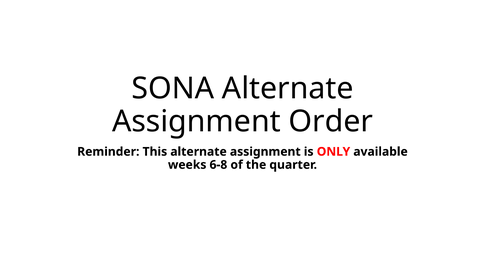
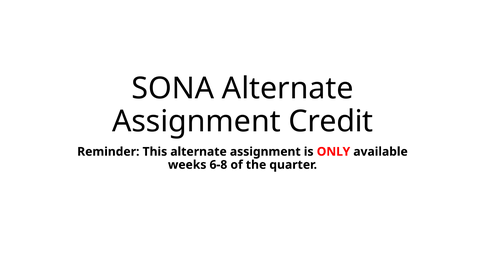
Order: Order -> Credit (331, 121)
